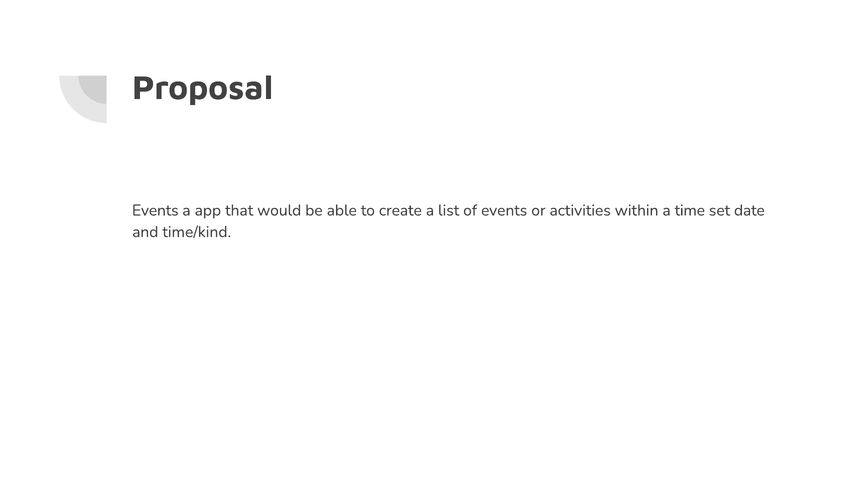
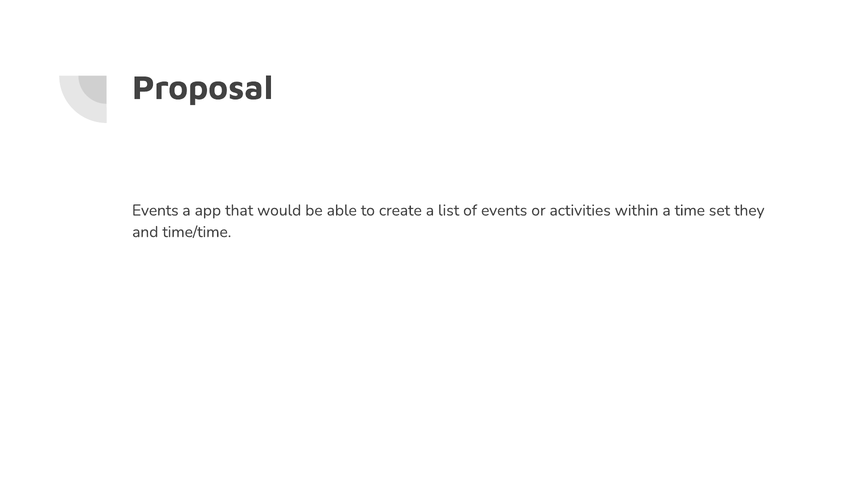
date: date -> they (749, 210)
time/kind: time/kind -> time/time (197, 232)
